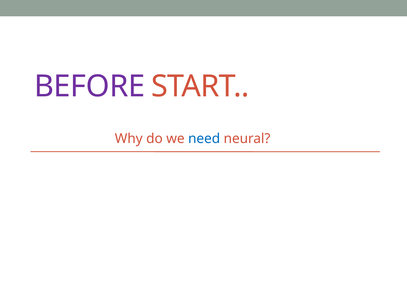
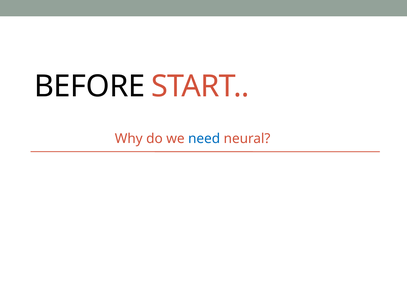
BEFORE colour: purple -> black (90, 86)
